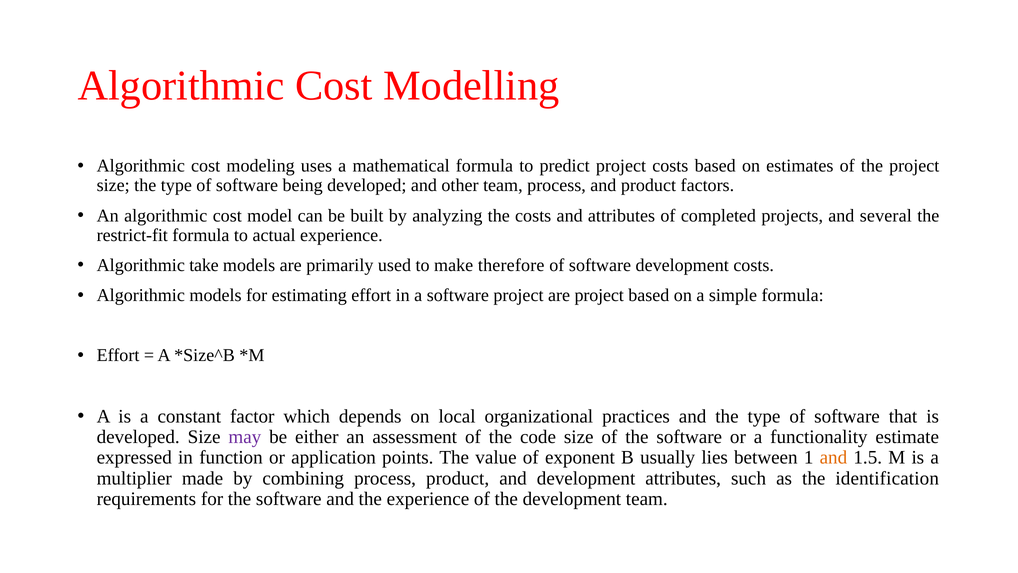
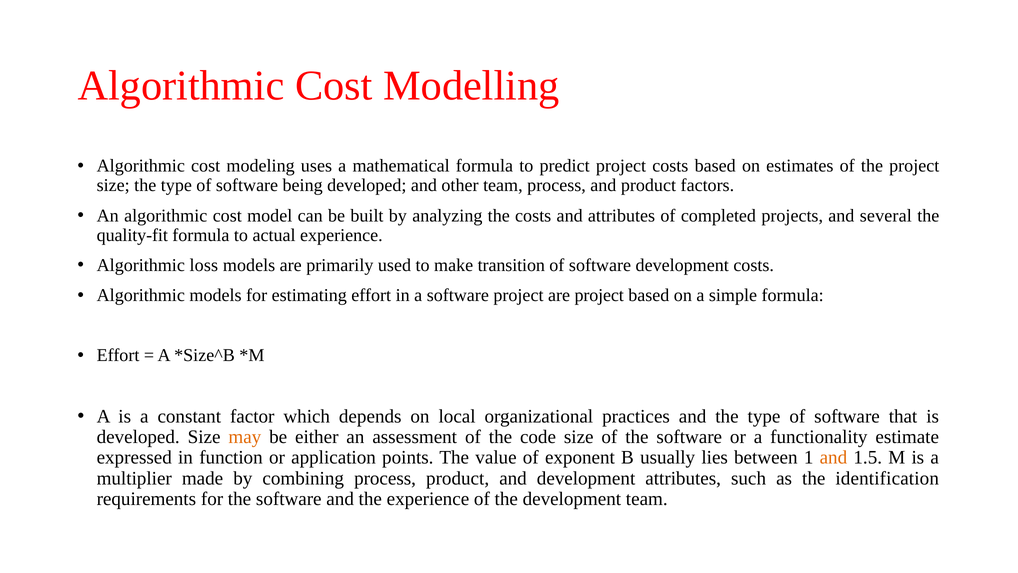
restrict-fit: restrict-fit -> quality-fit (132, 235)
take: take -> loss (204, 265)
therefore: therefore -> transition (511, 265)
may colour: purple -> orange (245, 437)
